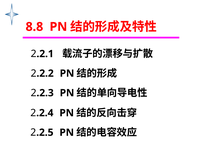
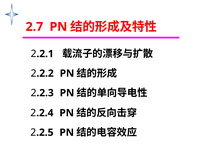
8.8: 8.8 -> 2.7 (34, 27)
